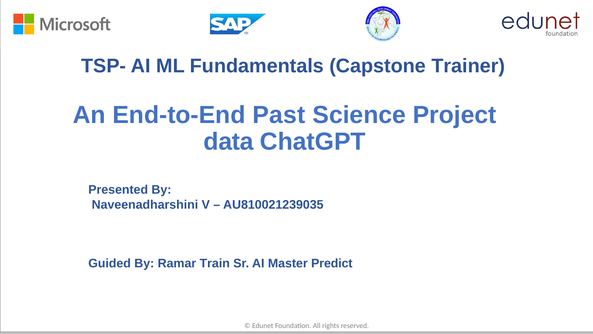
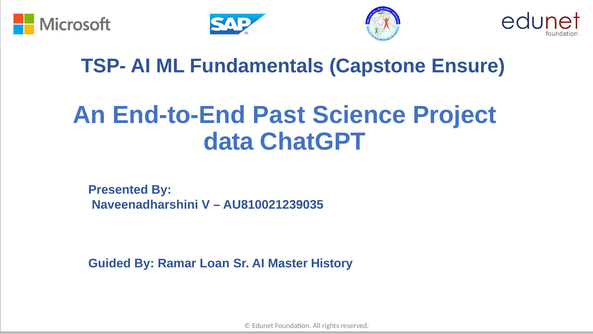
Trainer: Trainer -> Ensure (468, 66)
Train: Train -> Loan (215, 263)
Predict: Predict -> History (332, 263)
